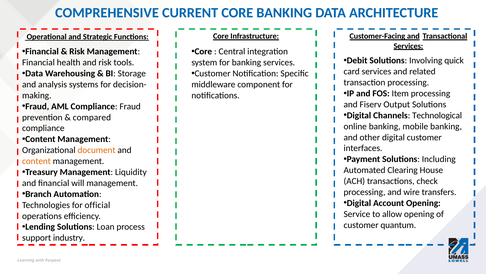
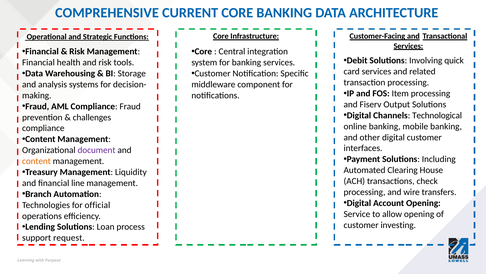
compared: compared -> challenges (92, 117)
document colour: orange -> purple (97, 150)
will: will -> line (78, 183)
quantum: quantum -> investing (398, 225)
industry: industry -> request (69, 238)
